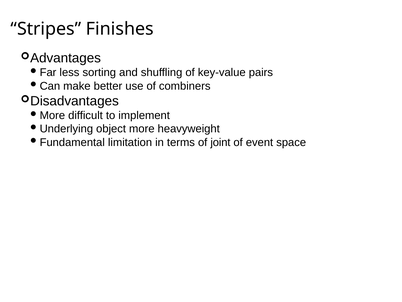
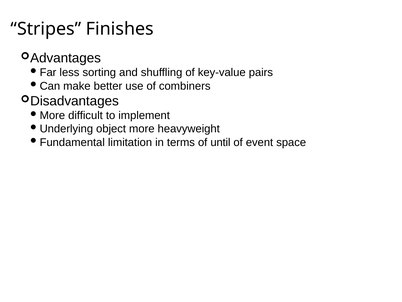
joint: joint -> until (220, 142)
